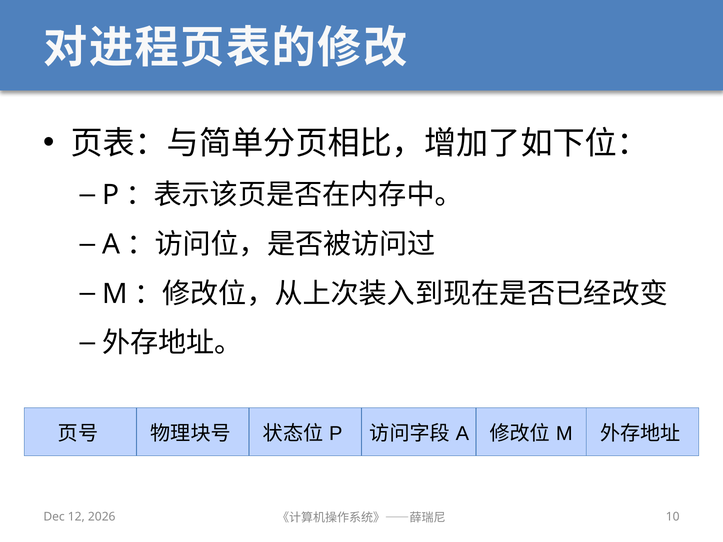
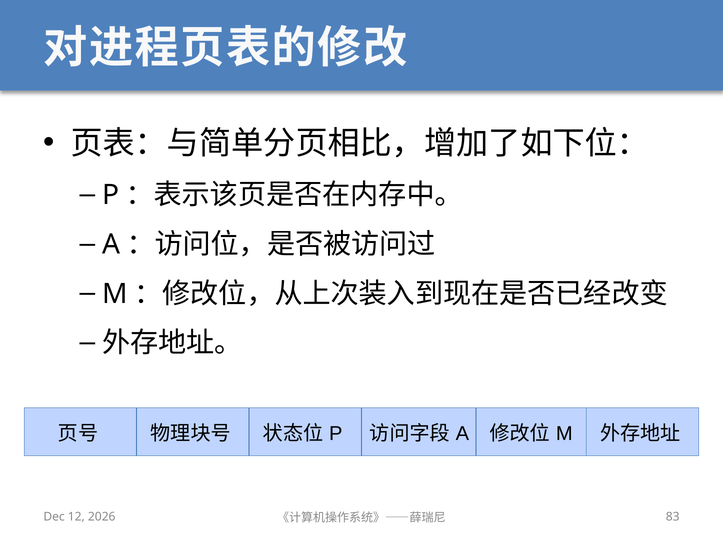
10: 10 -> 83 (673, 517)
